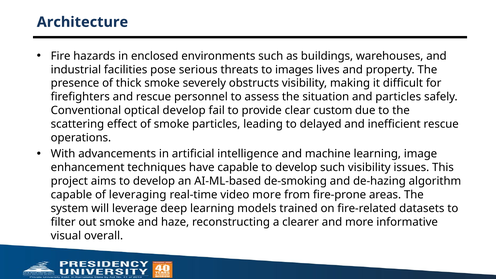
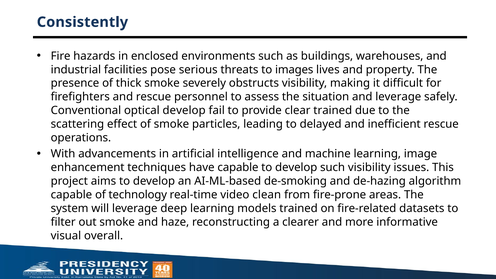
Architecture: Architecture -> Consistently (82, 22)
and particles: particles -> leverage (398, 97)
clear custom: custom -> trained (333, 111)
leveraging: leveraging -> technology (138, 195)
video more: more -> clean (267, 195)
